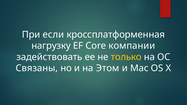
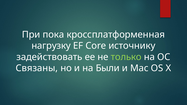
если: если -> пока (53, 35)
компании: компании -> источнику (132, 46)
только colour: yellow -> light green (126, 57)
Этом: Этом -> Были (108, 68)
